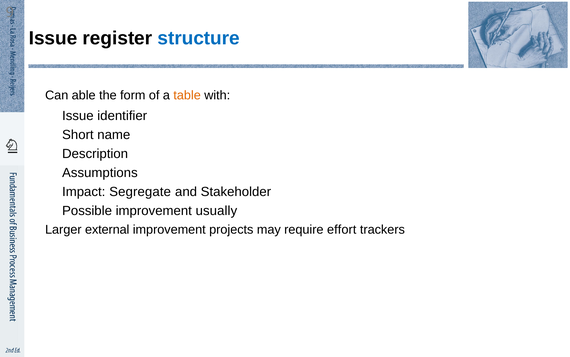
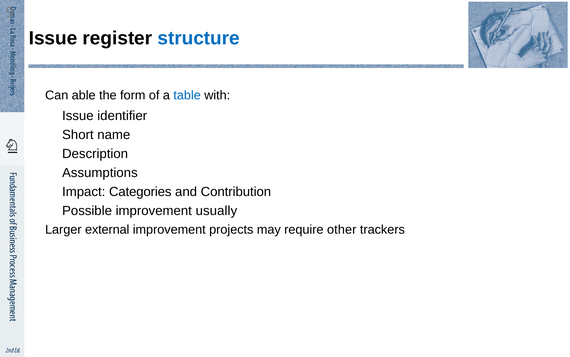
table colour: orange -> blue (187, 95)
Segregate: Segregate -> Categories (140, 191)
Stakeholder: Stakeholder -> Contribution (236, 191)
effort: effort -> other (342, 229)
